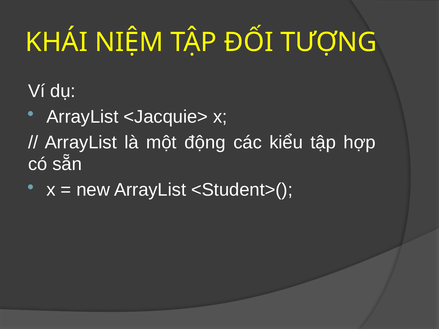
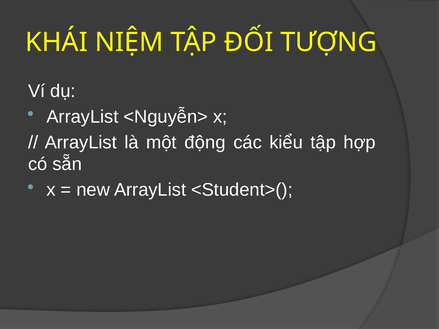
<Jacquie>: <Jacquie> -> <Nguyễn> (166, 117)
